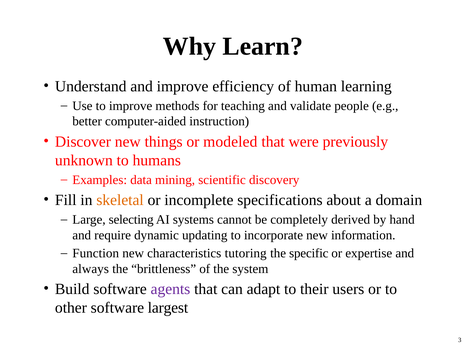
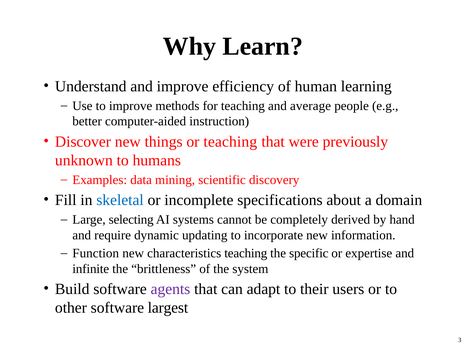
validate: validate -> average (311, 106)
or modeled: modeled -> teaching (230, 142)
skeletal colour: orange -> blue (120, 200)
characteristics tutoring: tutoring -> teaching (246, 254)
always: always -> infinite (91, 269)
